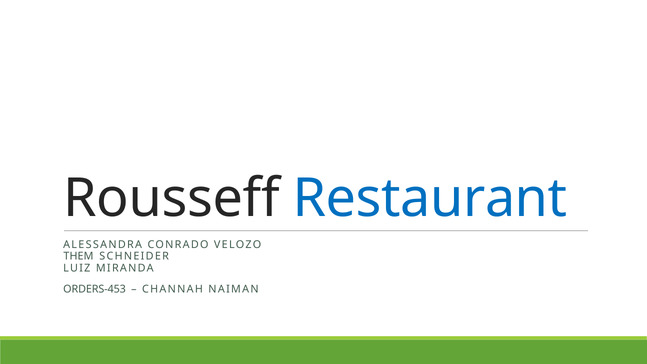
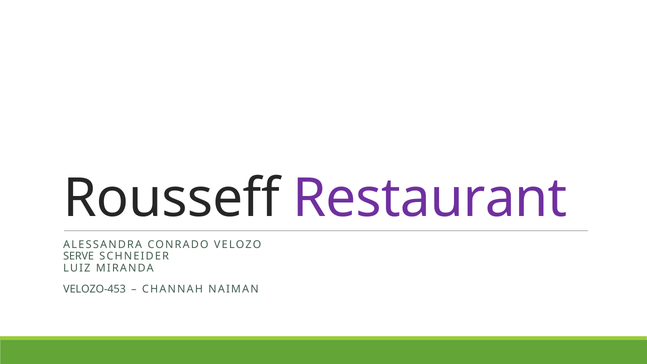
Restaurant colour: blue -> purple (430, 198)
THEM: THEM -> SERVE (79, 256)
ORDERS-453: ORDERS-453 -> VELOZO-453 (95, 289)
